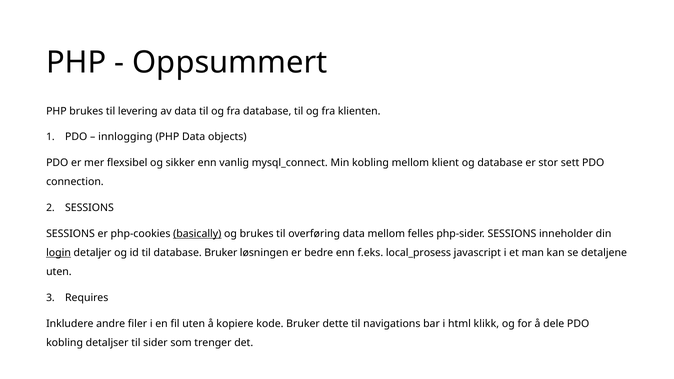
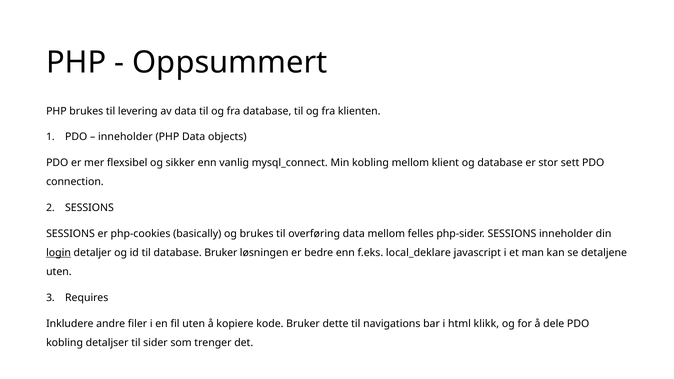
innlogging: innlogging -> inneholder (125, 137)
basically underline: present -> none (197, 234)
local_prosess: local_prosess -> local_deklare (418, 253)
